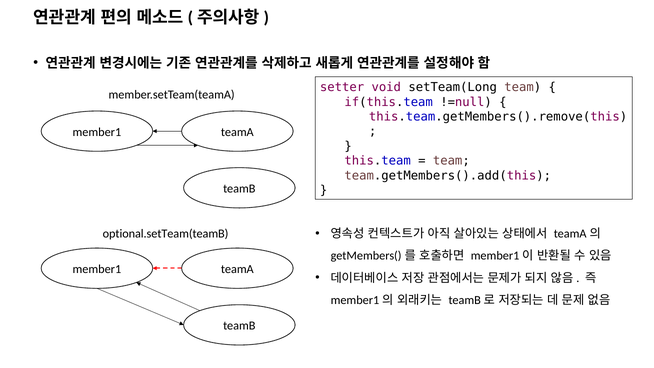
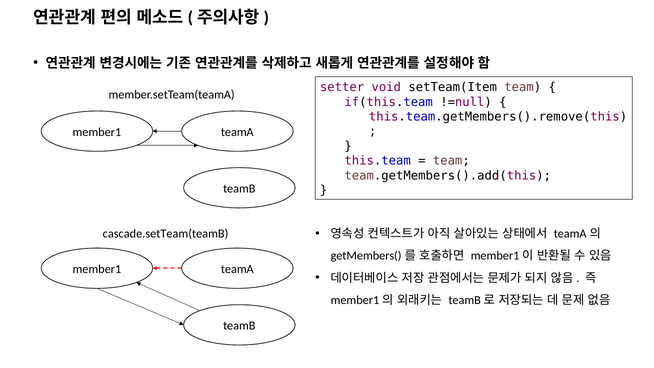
setTeam(Long: setTeam(Long -> setTeam(Item (453, 87)
optional.setTeam(teamB: optional.setTeam(teamB -> cascade.setTeam(teamB (166, 234)
